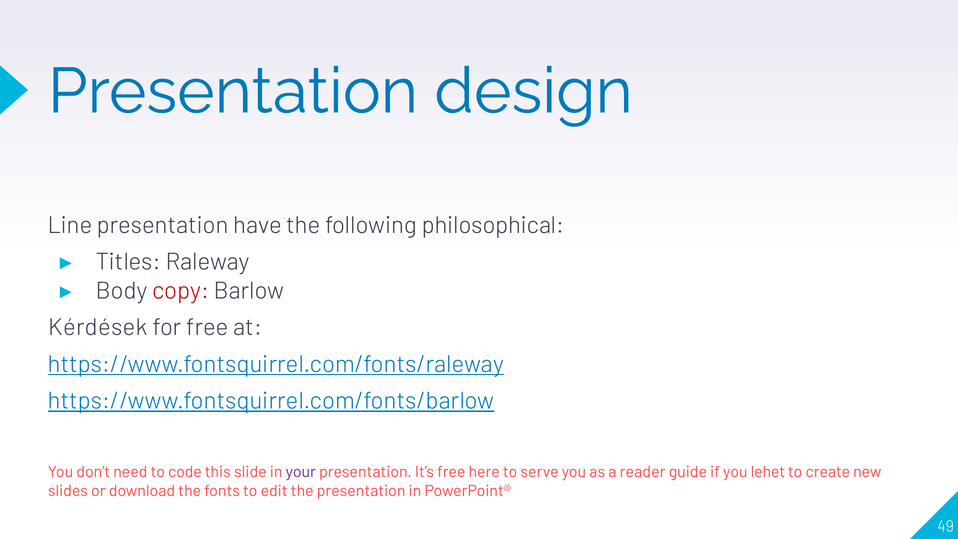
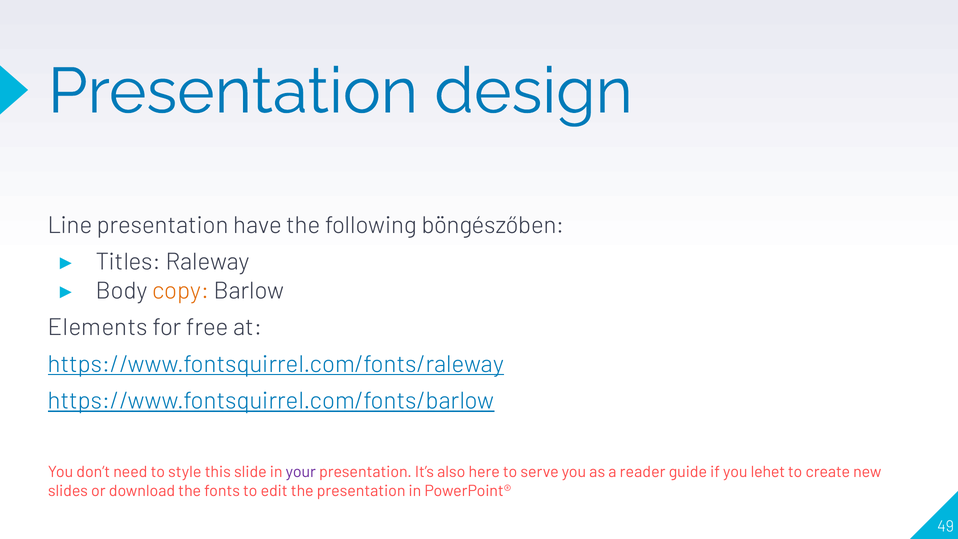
philosophical: philosophical -> böngészőben (493, 225)
copy colour: red -> orange (181, 291)
Kérdések: Kérdések -> Elements (98, 327)
code: code -> style (185, 472)
It’s free: free -> also (451, 472)
